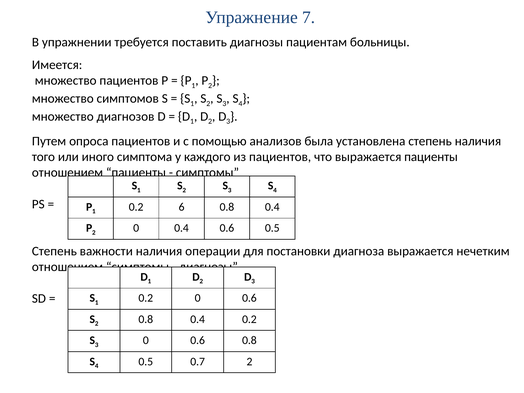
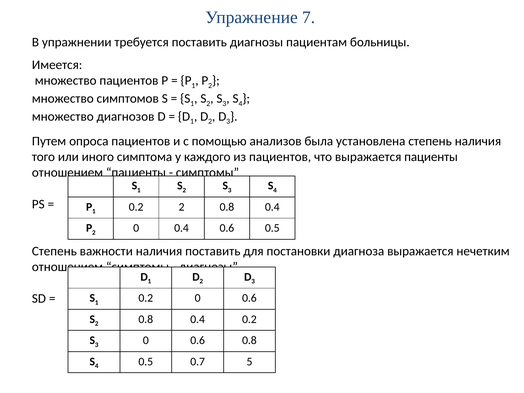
0.2 6: 6 -> 2 (182, 207)
наличия операции: операции -> поставить (213, 251)
0.7 2: 2 -> 5 (249, 361)
